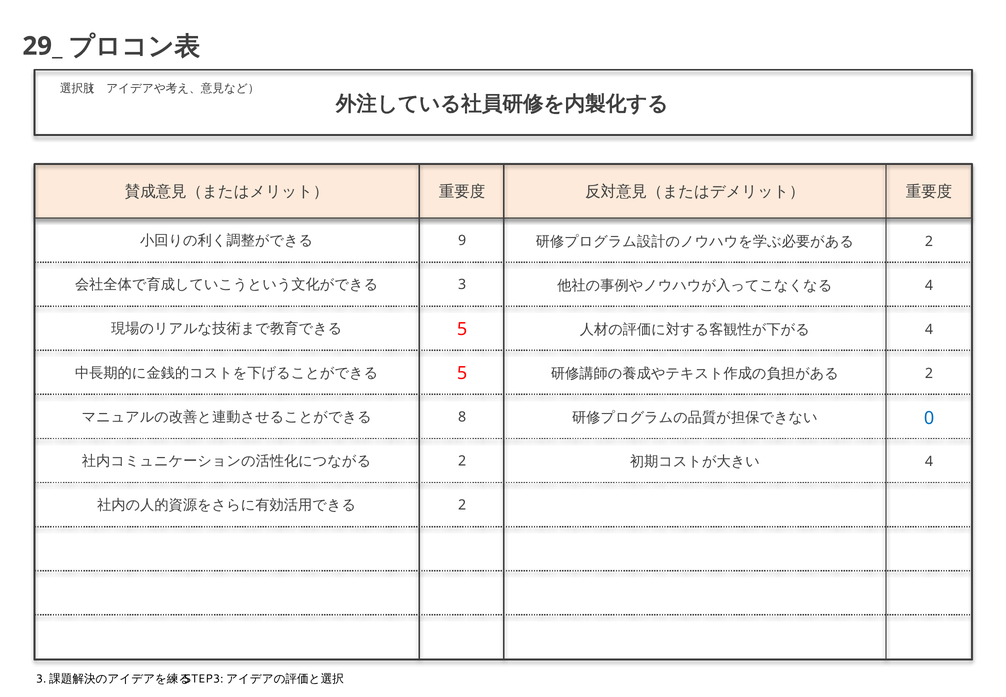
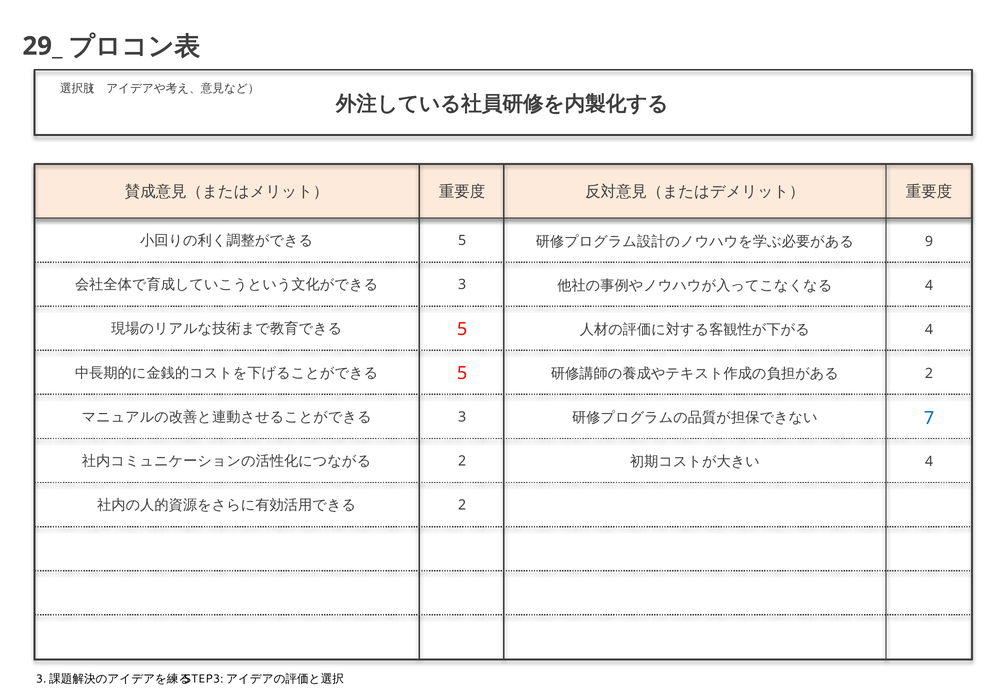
9: 9 -> 5 (462, 240)
2: 2 -> 9 (929, 241)
8: 8 -> 3 (462, 417)
0: 0 -> 7 (929, 418)
